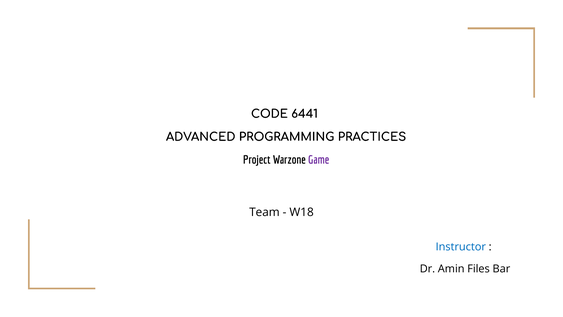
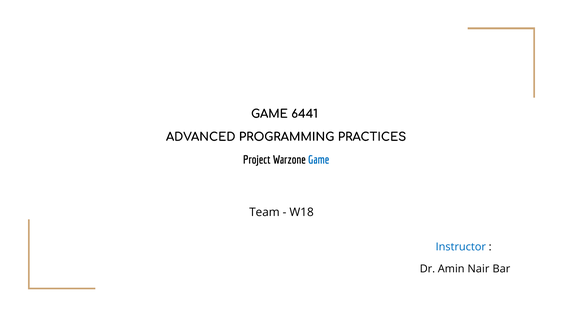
CODE: CODE -> GAME (269, 114)
Game colour: purple -> blue (319, 160)
Files: Files -> Nair (478, 269)
